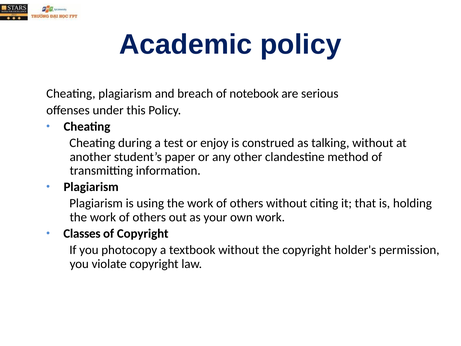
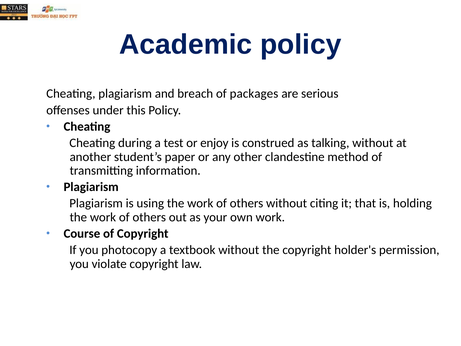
notebook: notebook -> packages (254, 94)
Classes: Classes -> Course (82, 233)
